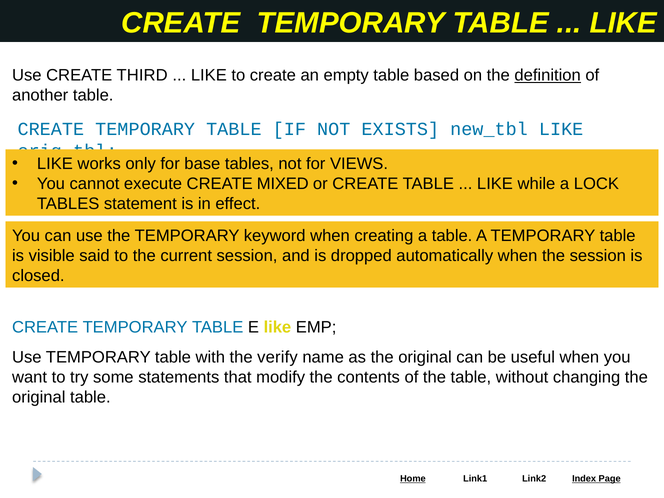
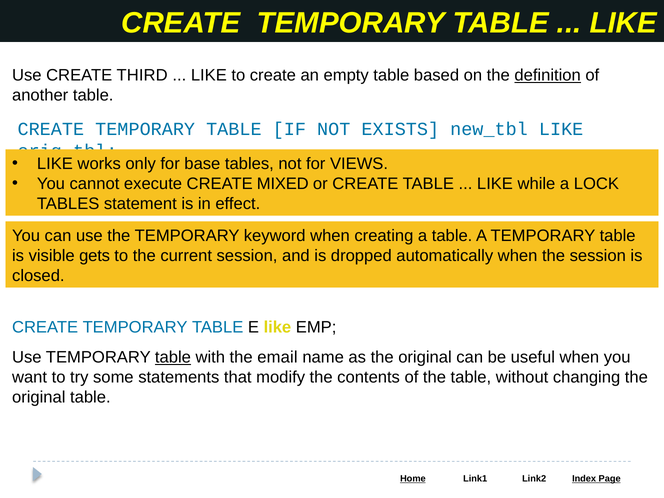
said: said -> gets (95, 256)
table underline: none -> present (173, 357)
verify: verify -> email (277, 357)
